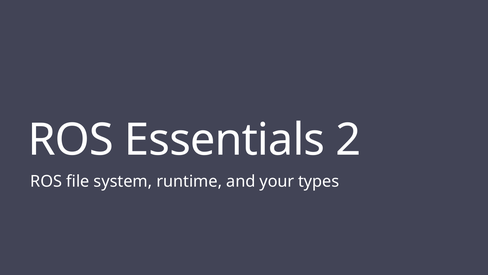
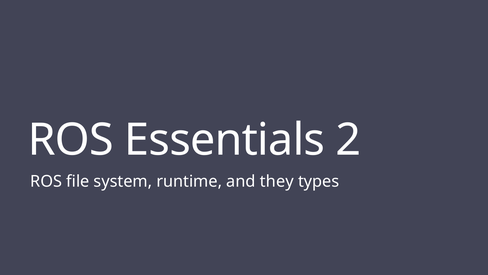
your: your -> they (277, 181)
